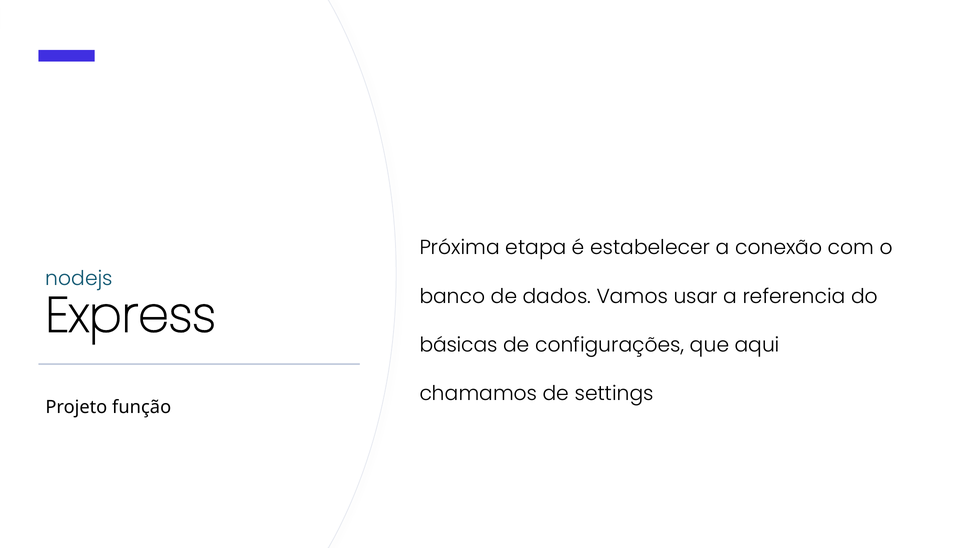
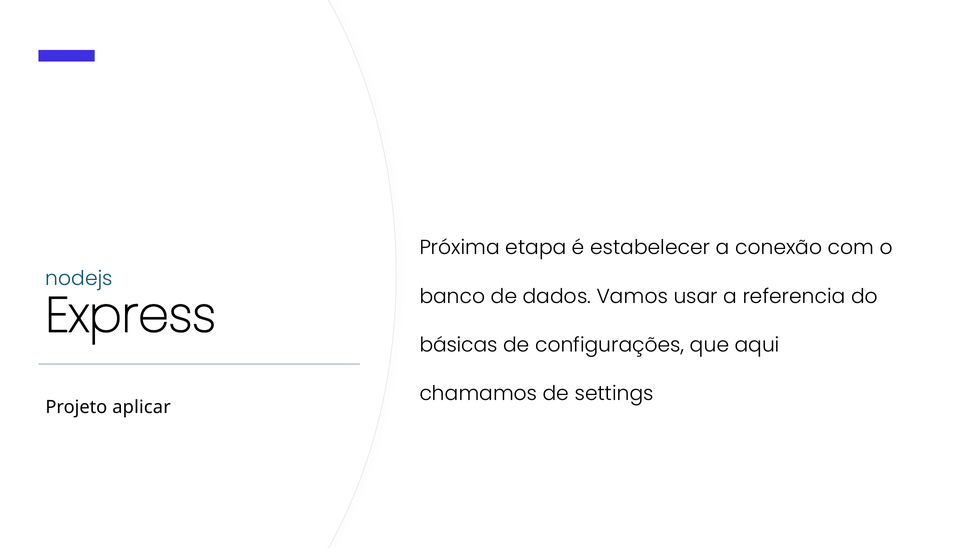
função: função -> aplicar (142, 407)
